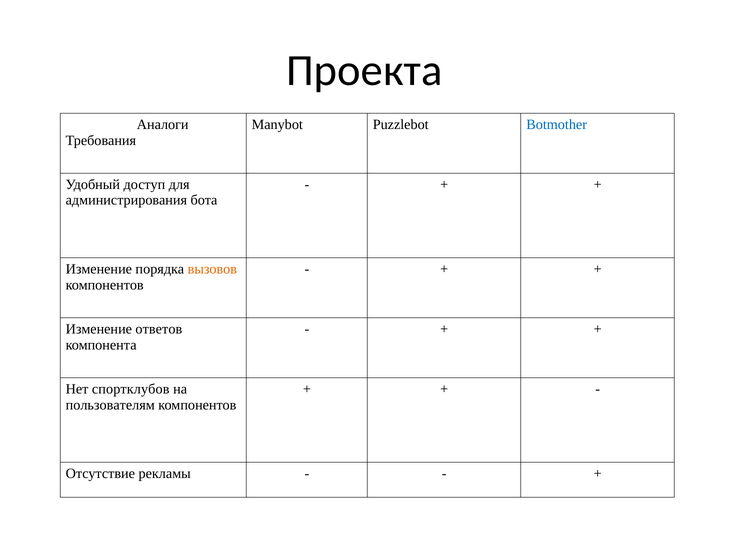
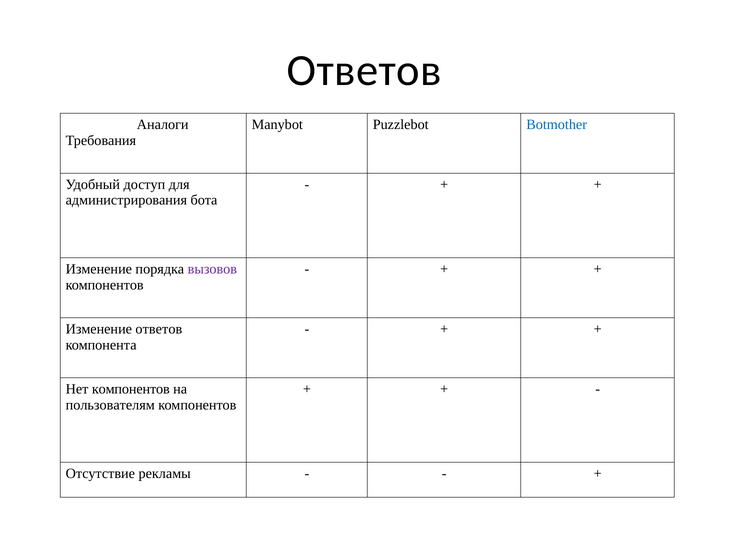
Проекта: Проекта -> Ответов (364, 71)
вызовов colour: orange -> purple (212, 269)
Нет спортклубов: спортклубов -> компонентов (131, 389)
